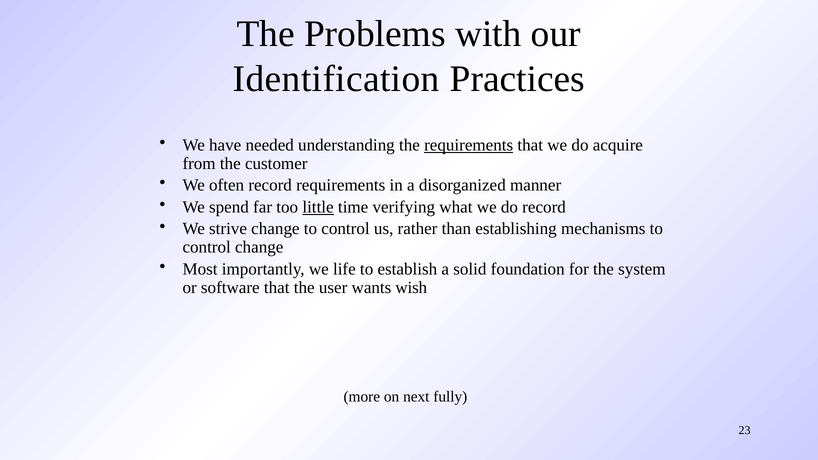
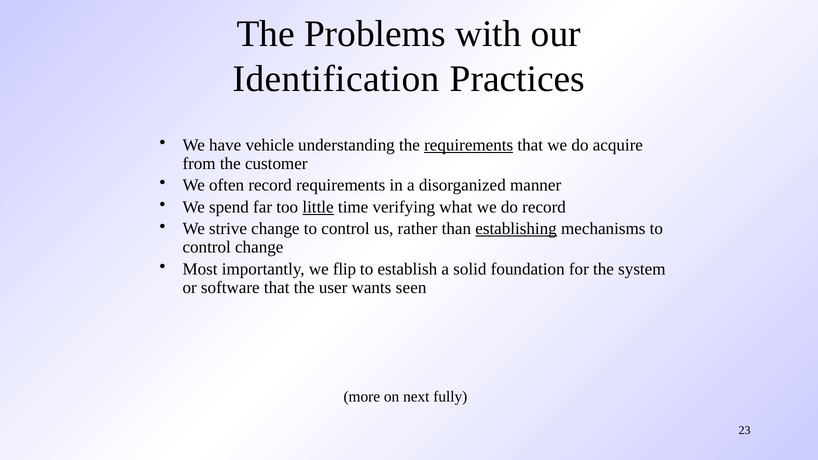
needed: needed -> vehicle (270, 145)
establishing underline: none -> present (516, 229)
life: life -> flip (344, 269)
wish: wish -> seen (411, 288)
